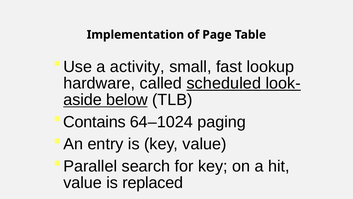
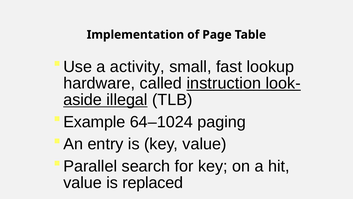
scheduled: scheduled -> instruction (224, 83)
below: below -> illegal (127, 100)
Contains: Contains -> Example (94, 122)
